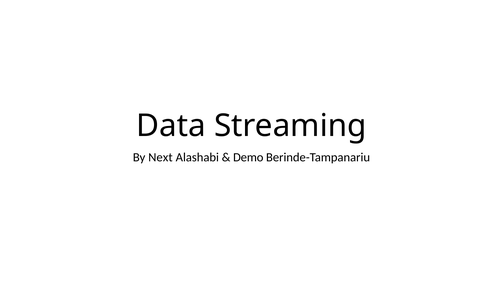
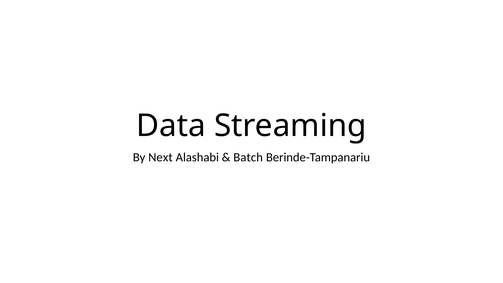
Demo: Demo -> Batch (248, 157)
